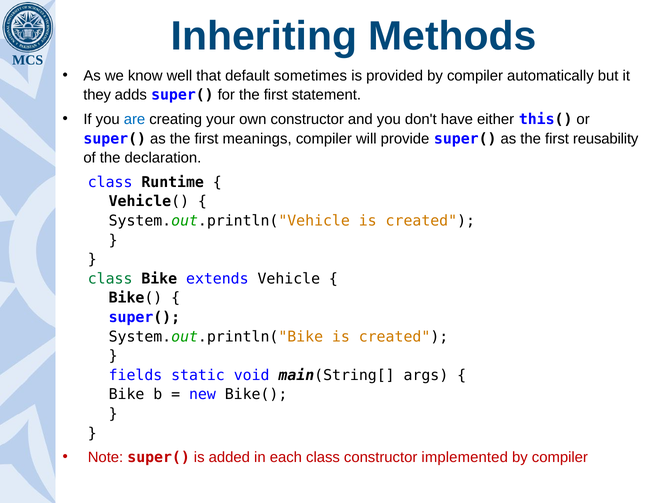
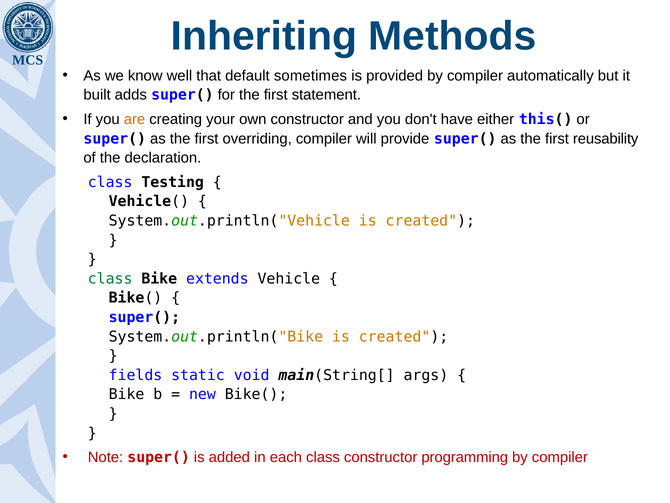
they: they -> built (97, 95)
are colour: blue -> orange (135, 119)
meanings: meanings -> overriding (257, 138)
Runtime: Runtime -> Testing (173, 182)
implemented: implemented -> programming (465, 457)
